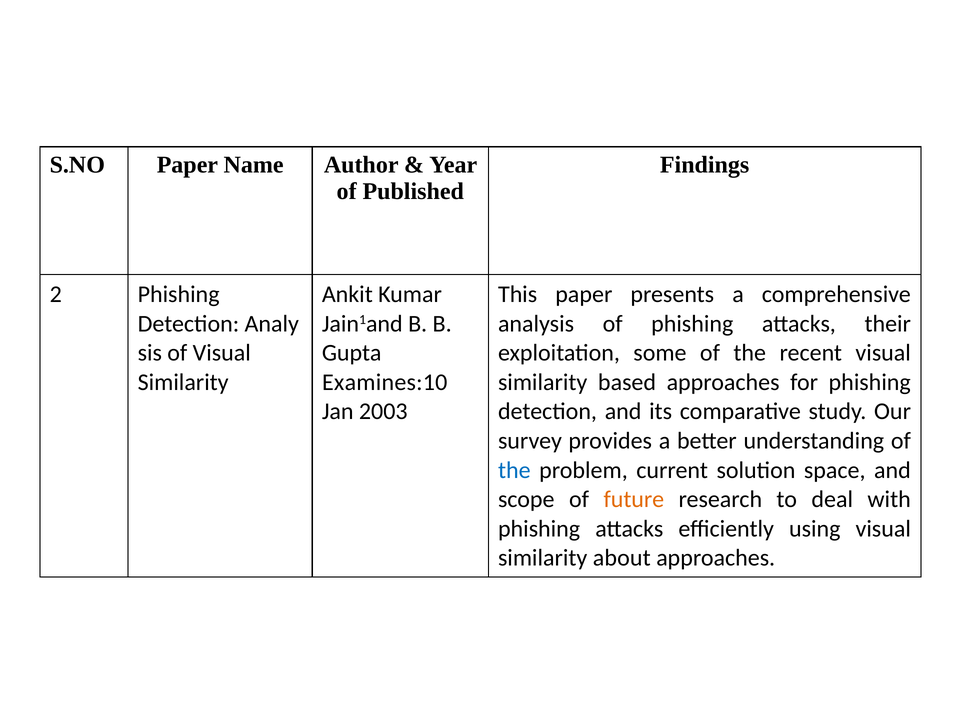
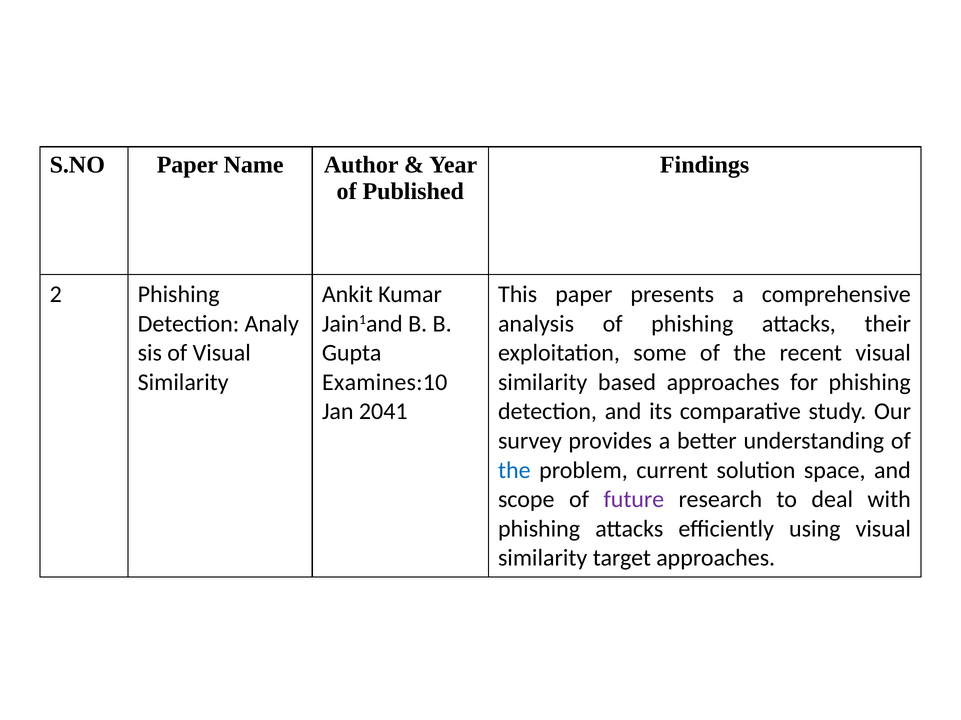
2003: 2003 -> 2041 (383, 412)
future colour: orange -> purple (634, 500)
about: about -> target (622, 559)
